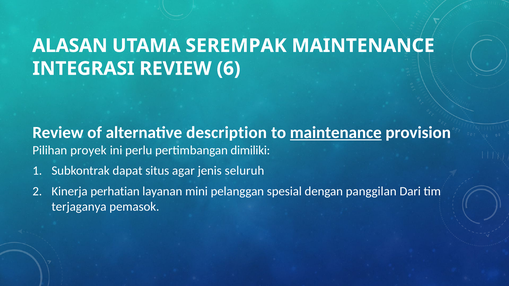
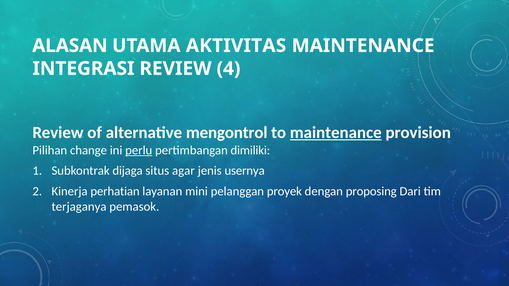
SEREMPAK: SEREMPAK -> AKTIVITAS (236, 46)
6: 6 -> 4 (229, 69)
description: description -> mengontrol (227, 133)
proyek: proyek -> change (89, 150)
perlu underline: none -> present (139, 150)
dapat: dapat -> dijaga (128, 171)
seluruh: seluruh -> usernya (245, 171)
spesial: spesial -> proyek (284, 192)
panggilan: panggilan -> proposing (371, 192)
